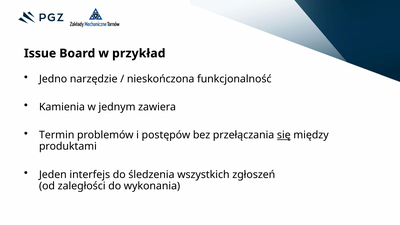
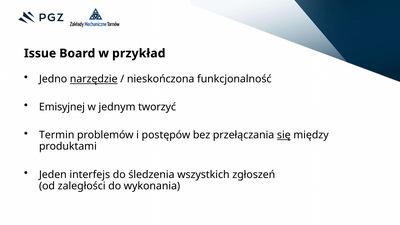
narzędzie underline: none -> present (94, 79)
Kamienia: Kamienia -> Emisyjnej (62, 107)
zawiera: zawiera -> tworzyć (157, 107)
